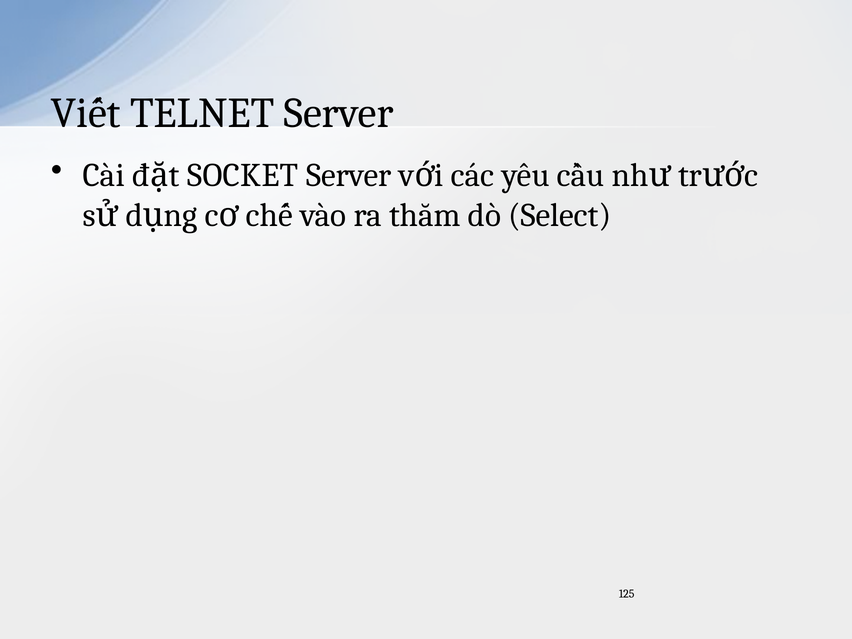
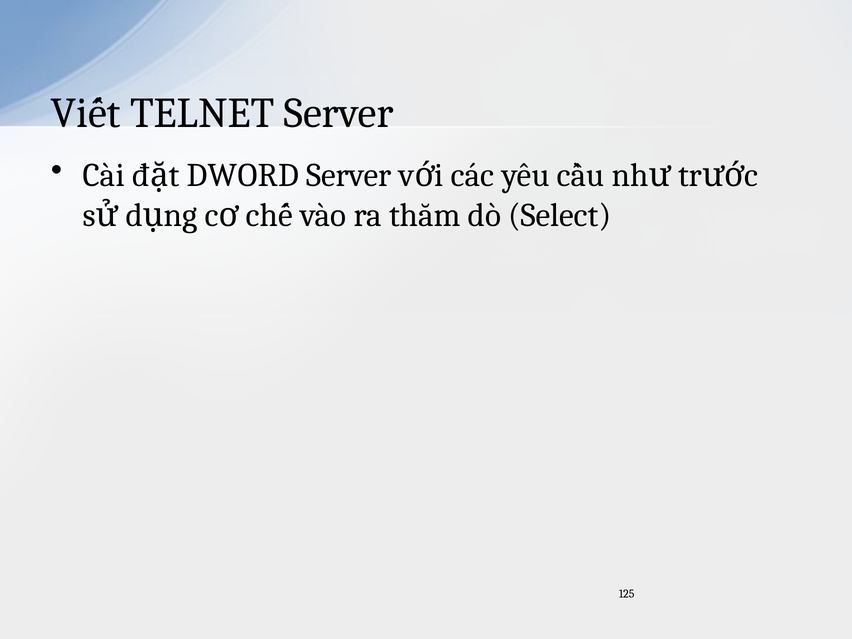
SOCKET: SOCKET -> DWORD (243, 175)
